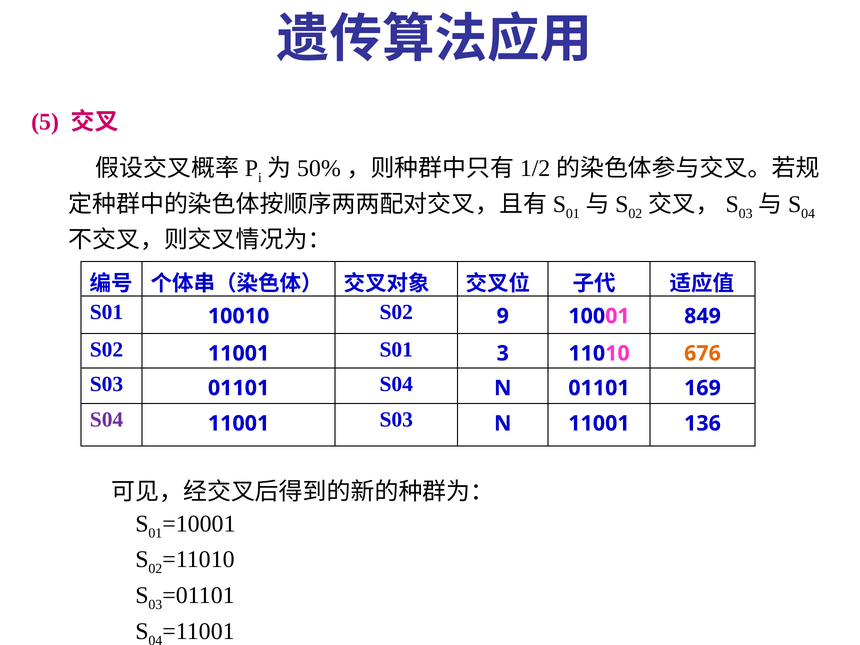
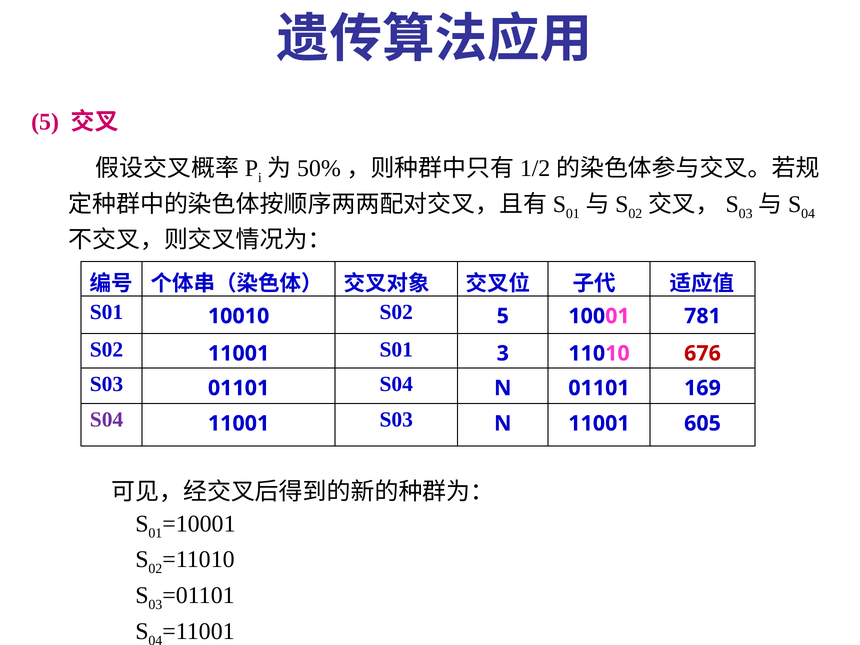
S02 9: 9 -> 5 (503, 316)
849: 849 -> 781 (702, 316)
676 colour: orange -> red (702, 353)
136: 136 -> 605 (702, 423)
